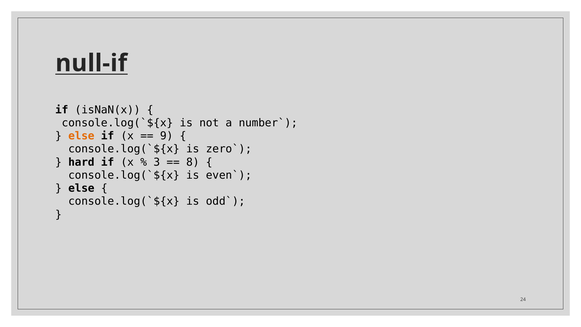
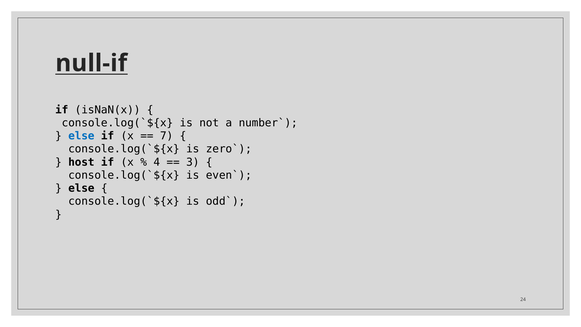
else colour: orange -> blue (81, 136)
9: 9 -> 7 (167, 136)
hard: hard -> host (81, 162)
3: 3 -> 4 (157, 162)
8: 8 -> 3 (193, 162)
